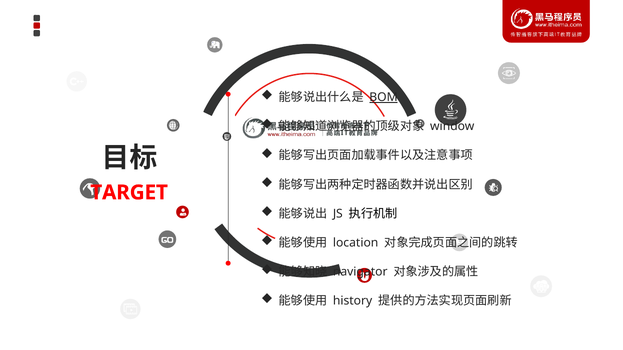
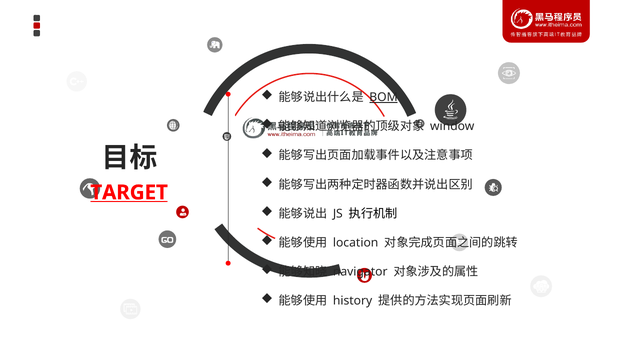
TARGET underline: none -> present (129, 193)
